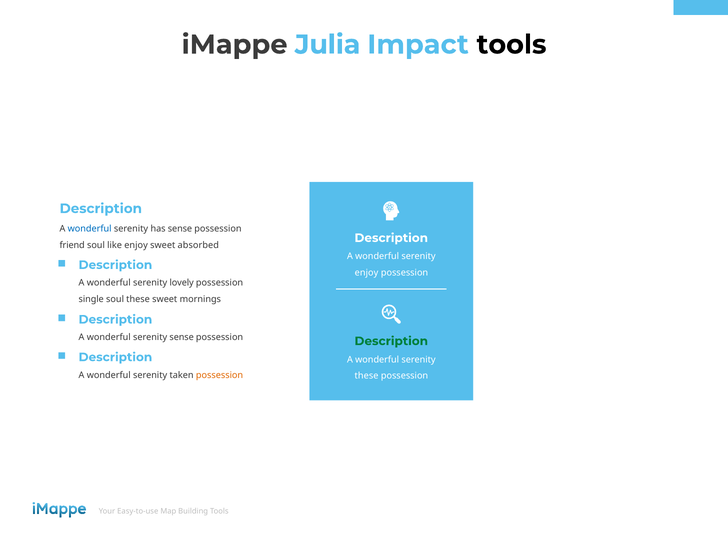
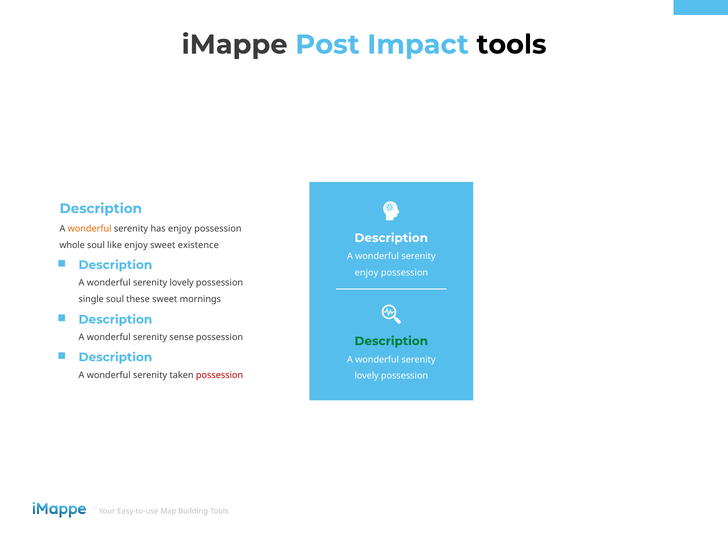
Julia: Julia -> Post (327, 45)
wonderful colour: blue -> orange (90, 229)
has sense: sense -> enjoy (180, 229)
friend: friend -> whole (72, 245)
absorbed: absorbed -> existence (198, 245)
possession colour: orange -> red (220, 375)
these: these -> lovely (367, 376)
